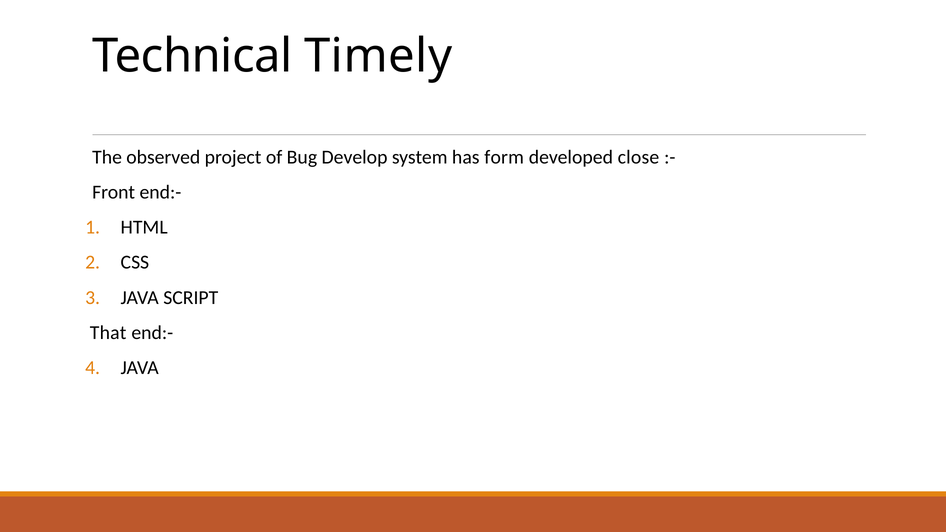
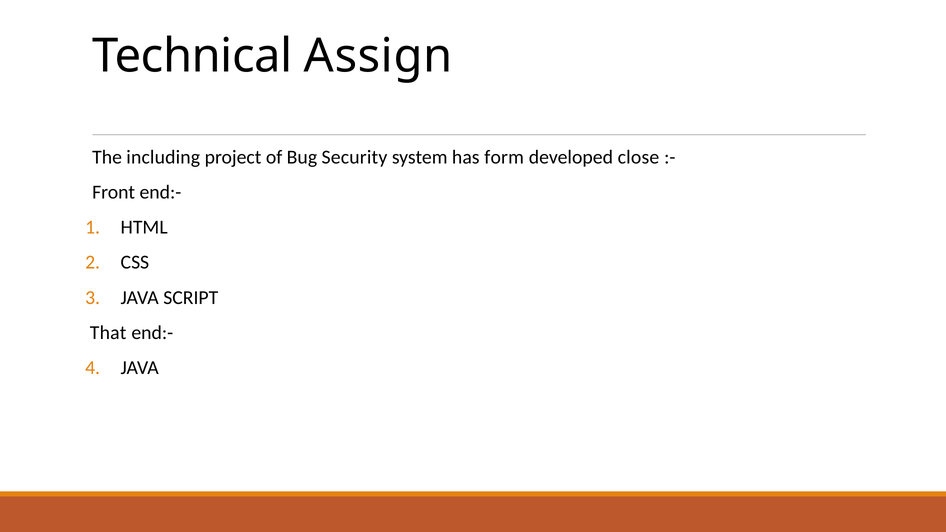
Timely: Timely -> Assign (378, 56)
observed: observed -> including (163, 157)
Develop: Develop -> Security (354, 157)
